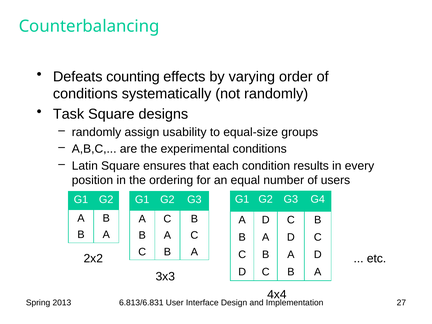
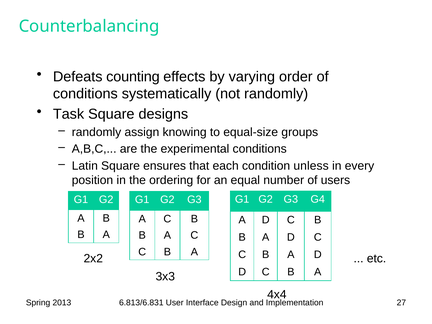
usability: usability -> knowing (185, 132)
results: results -> unless (311, 166)
